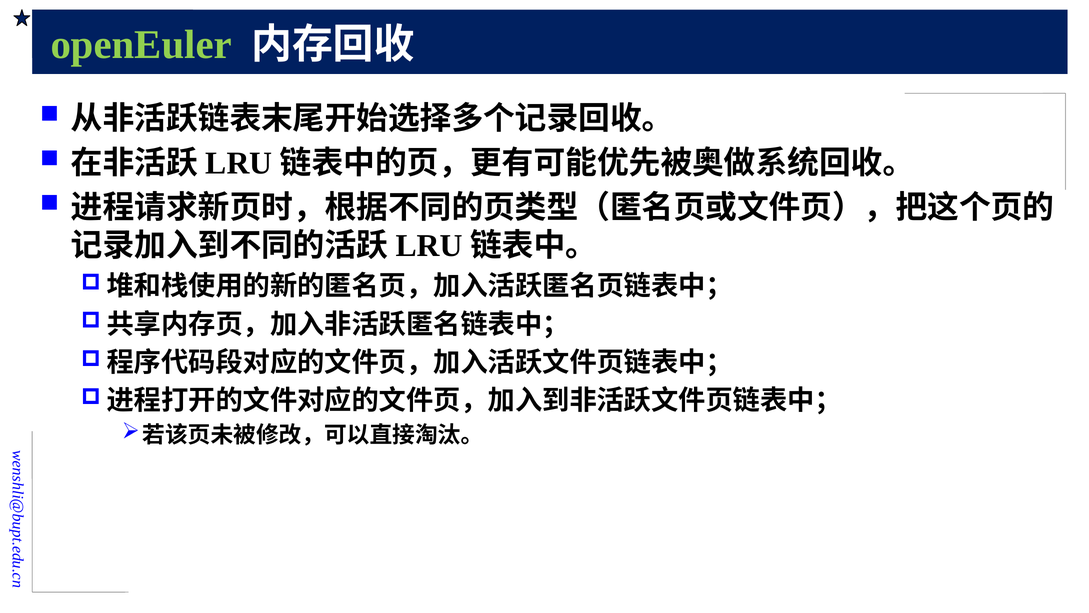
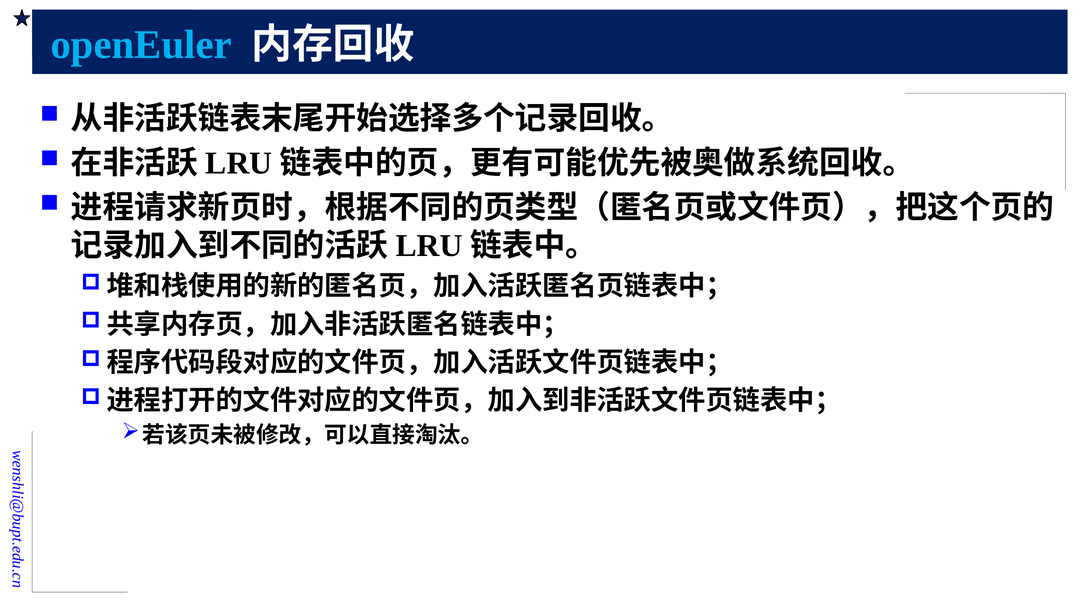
openEuler colour: light green -> light blue (141, 45)
